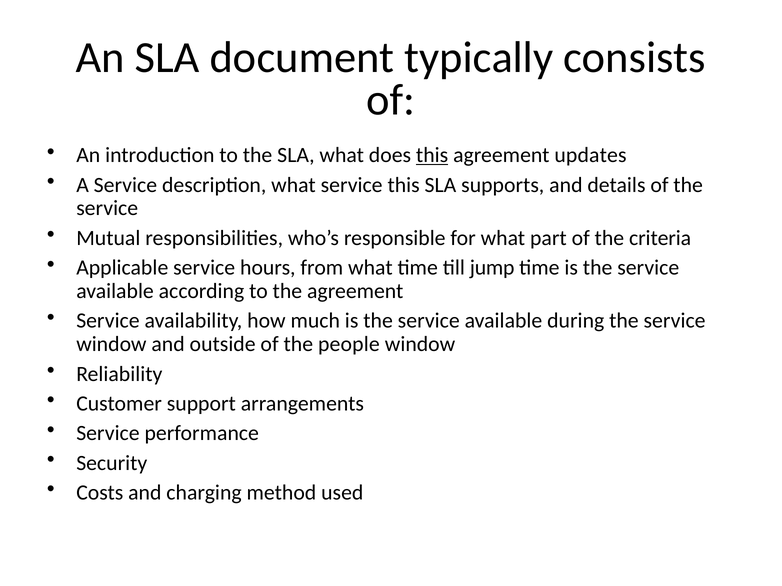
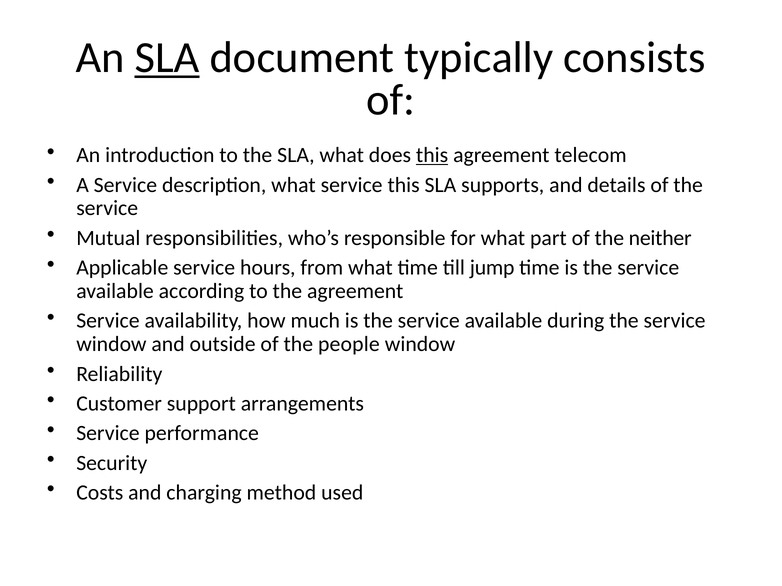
SLA underline: none -> present (167, 58)
updates: updates -> telecom (591, 155)
criteria: criteria -> neither (660, 238)
